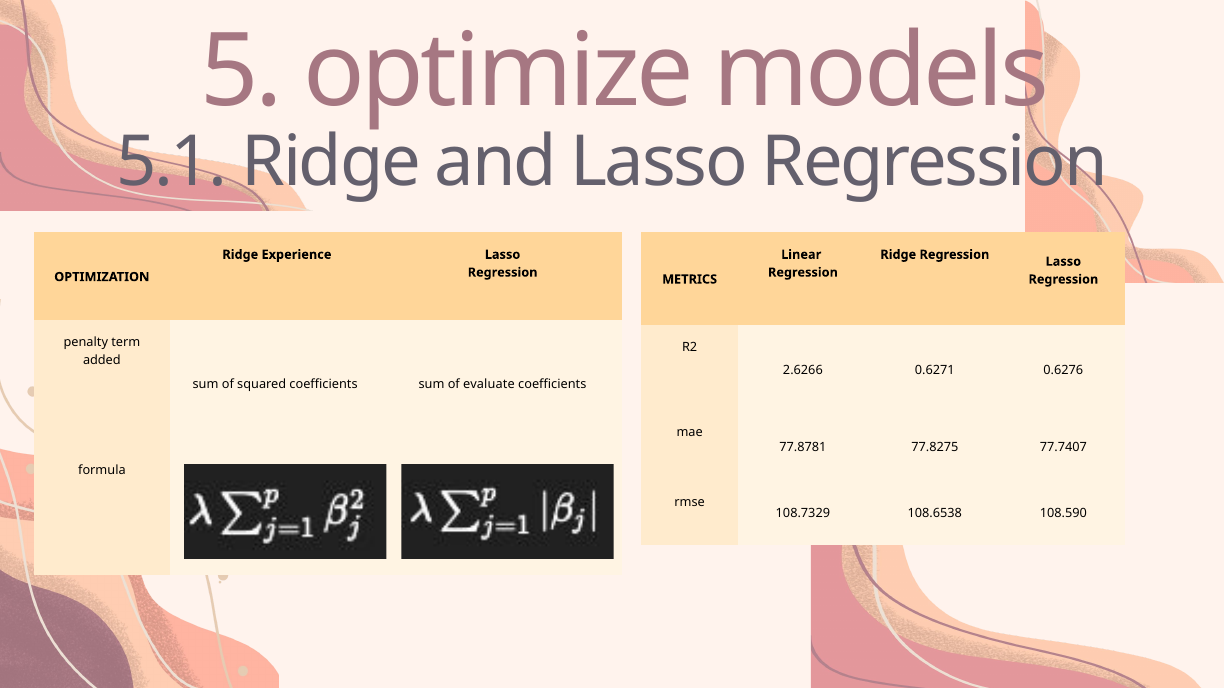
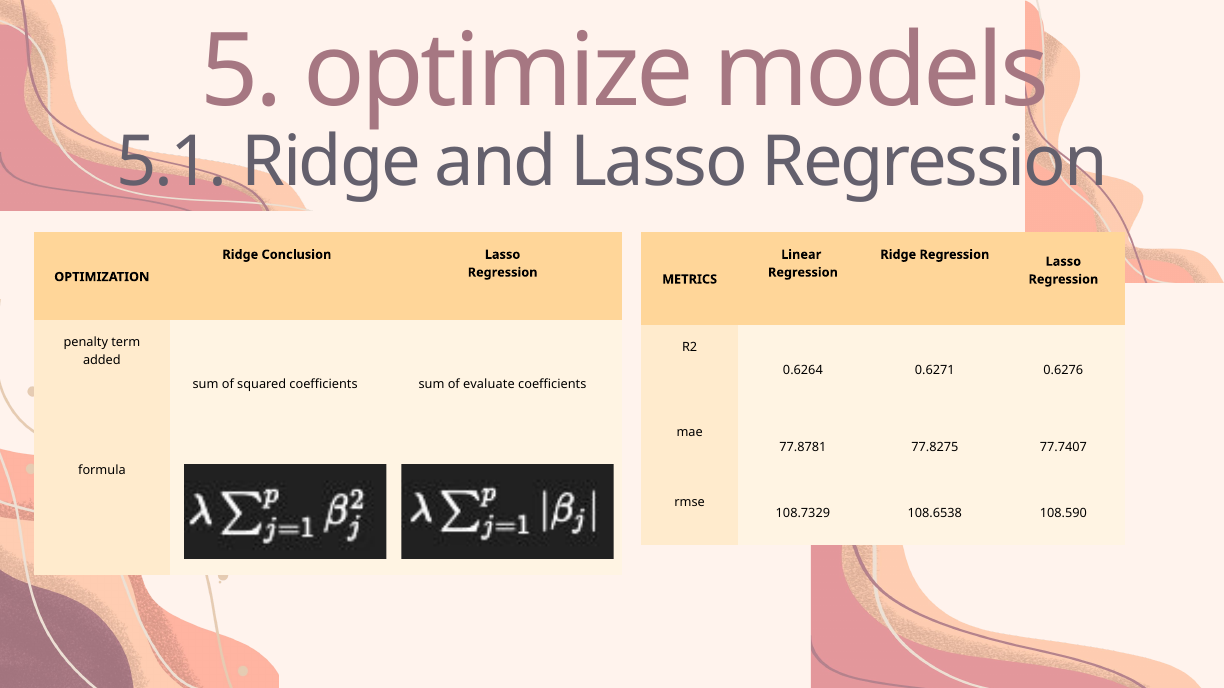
Experience: Experience -> Conclusion (296, 255)
2.6266: 2.6266 -> 0.6264 (803, 371)
